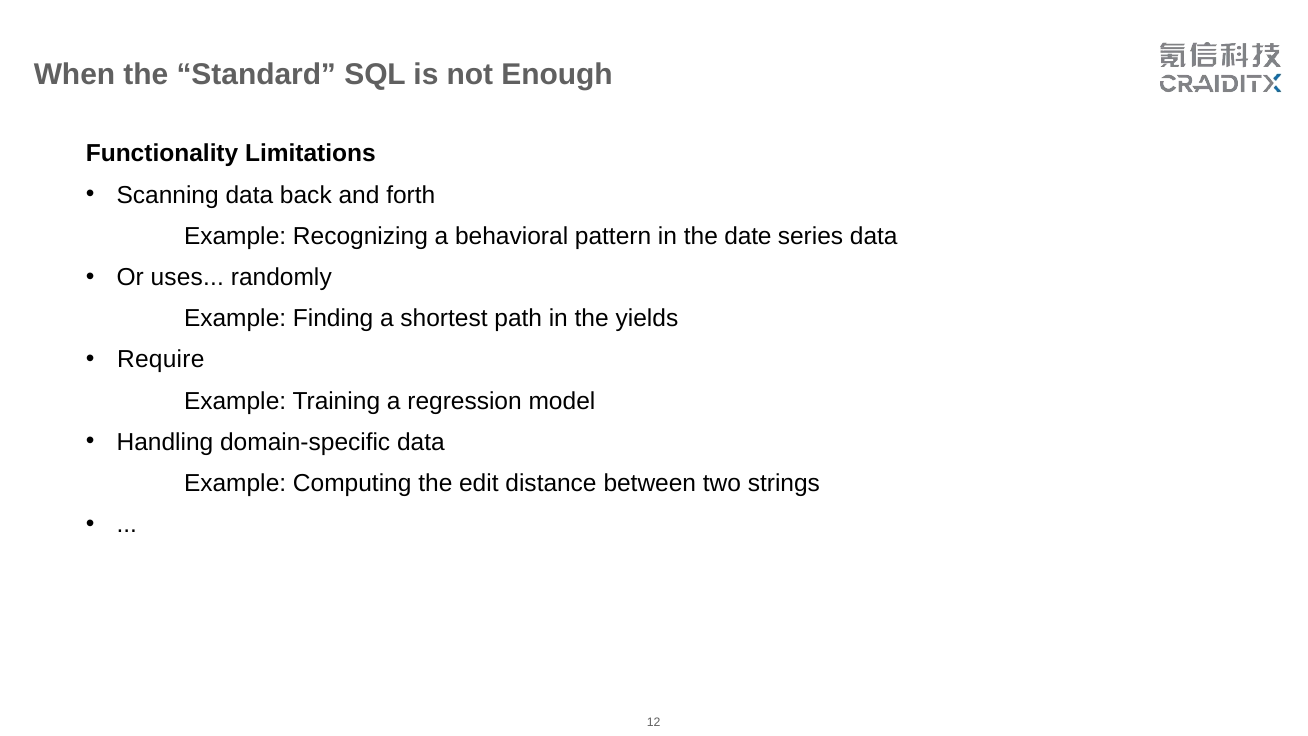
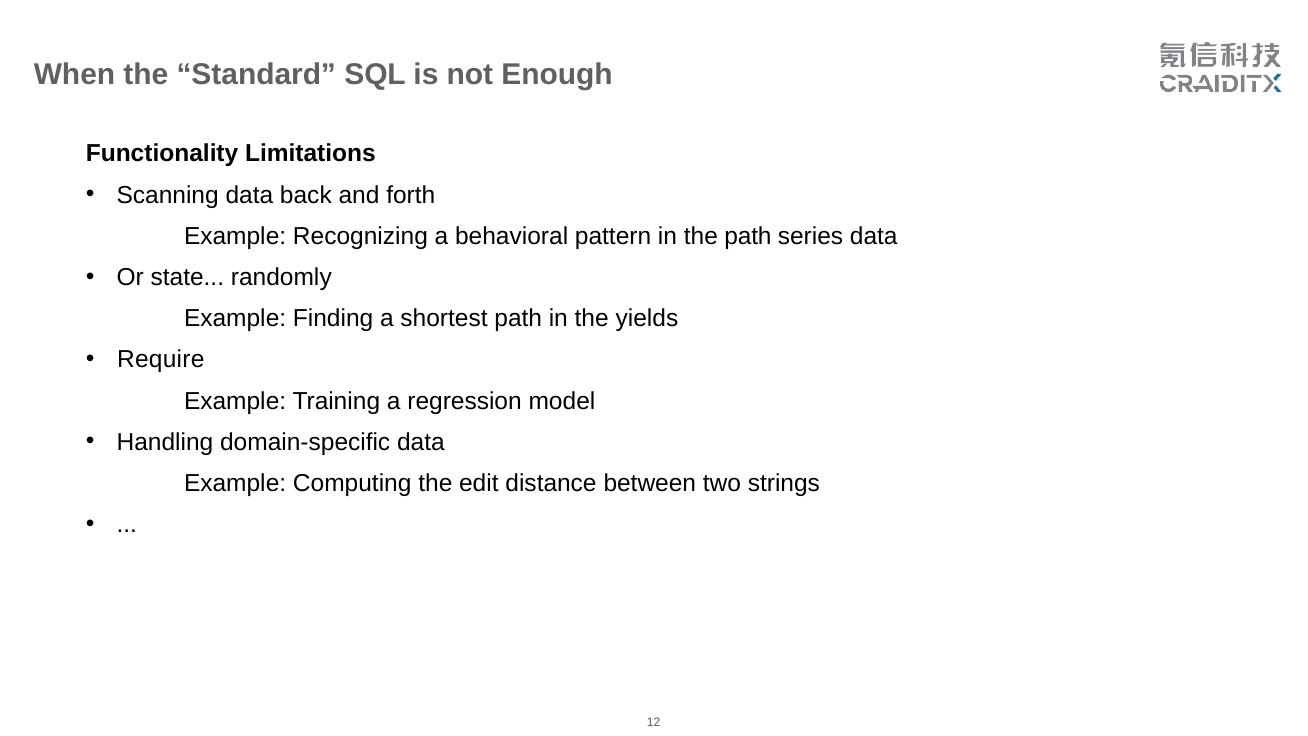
the date: date -> path (748, 236)
uses: uses -> state (187, 277)
